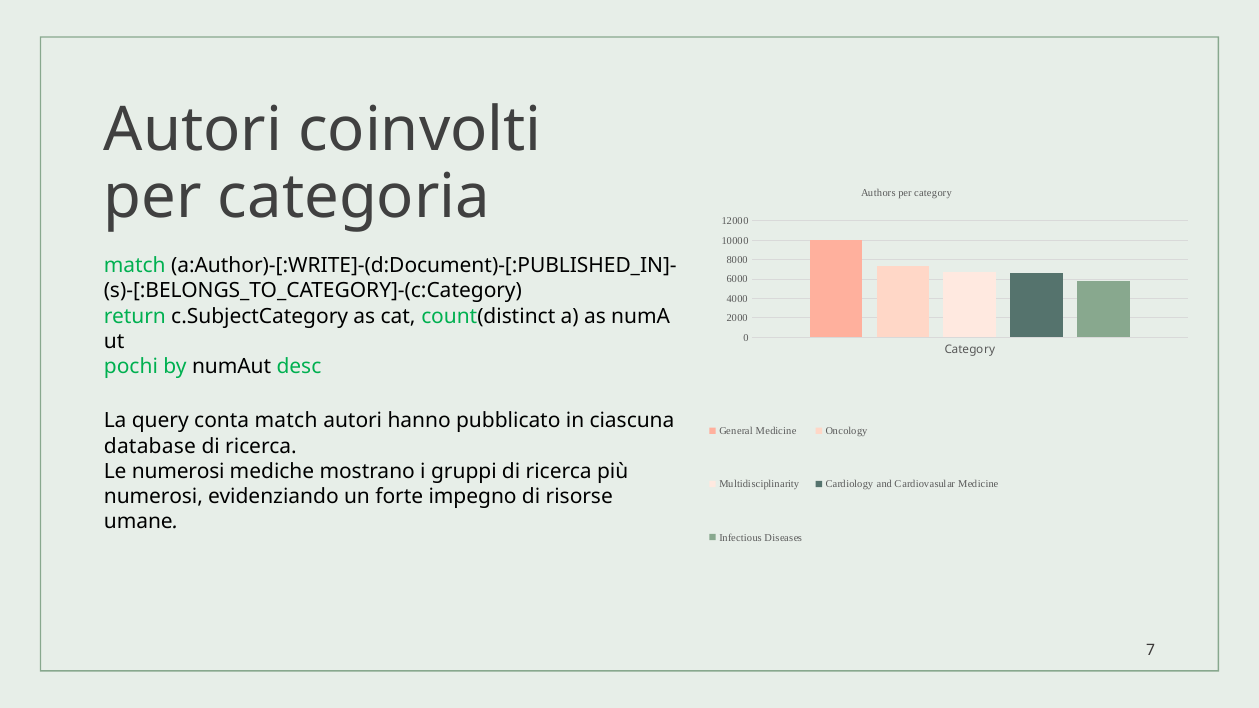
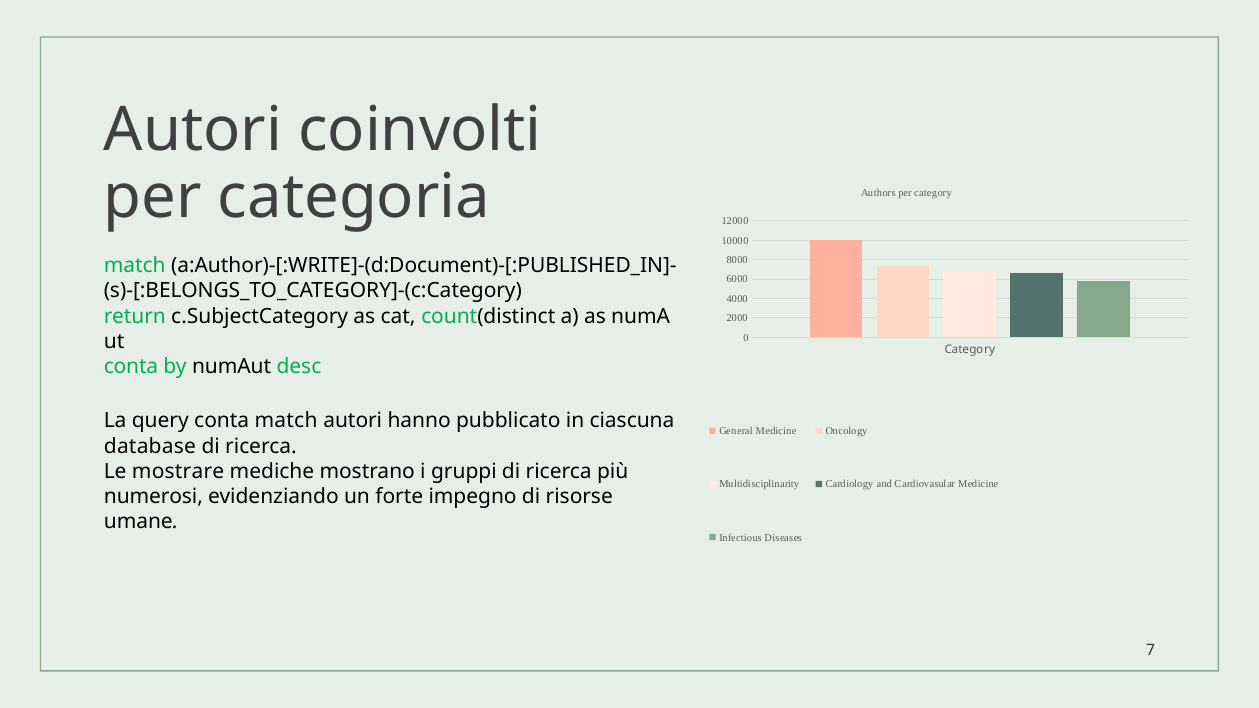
pochi: pochi -> conta (131, 367)
Le numerosi: numerosi -> mostrare (178, 471)
